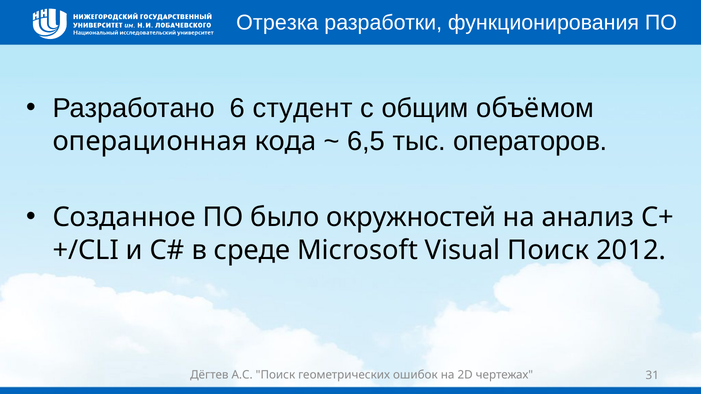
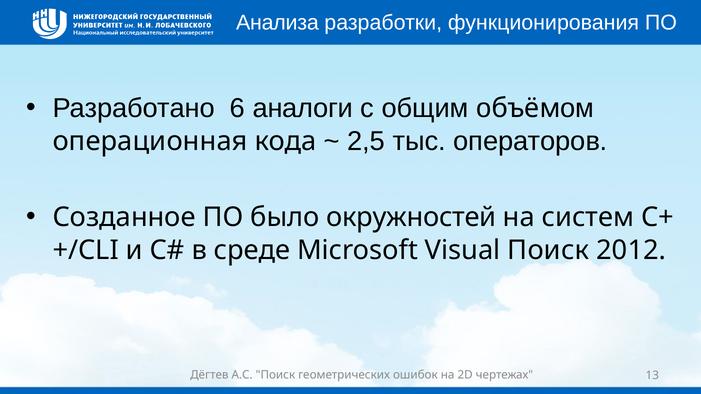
Отрезка: Отрезка -> Анализа (277, 23)
студент: студент -> аналоги (303, 109)
6,5: 6,5 -> 2,5 (366, 141)
анализ: анализ -> систем (588, 218)
31: 31 -> 13 (652, 376)
